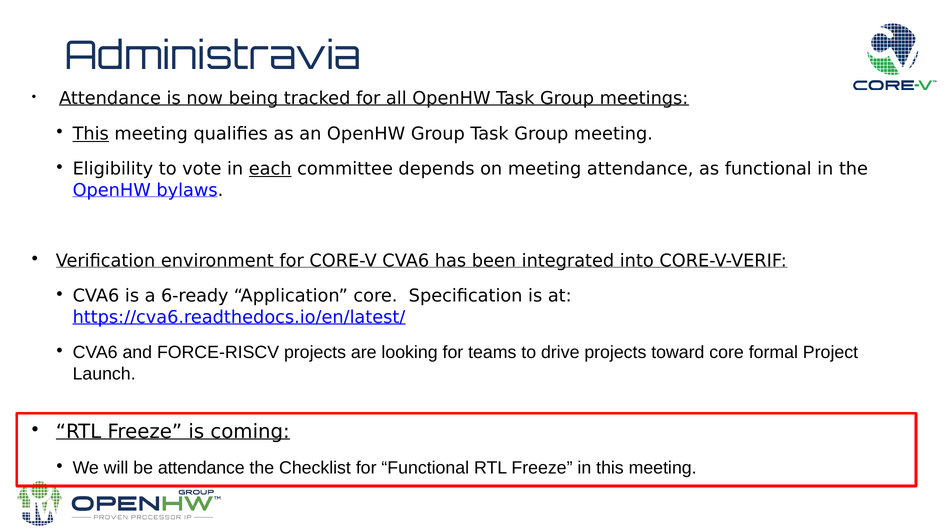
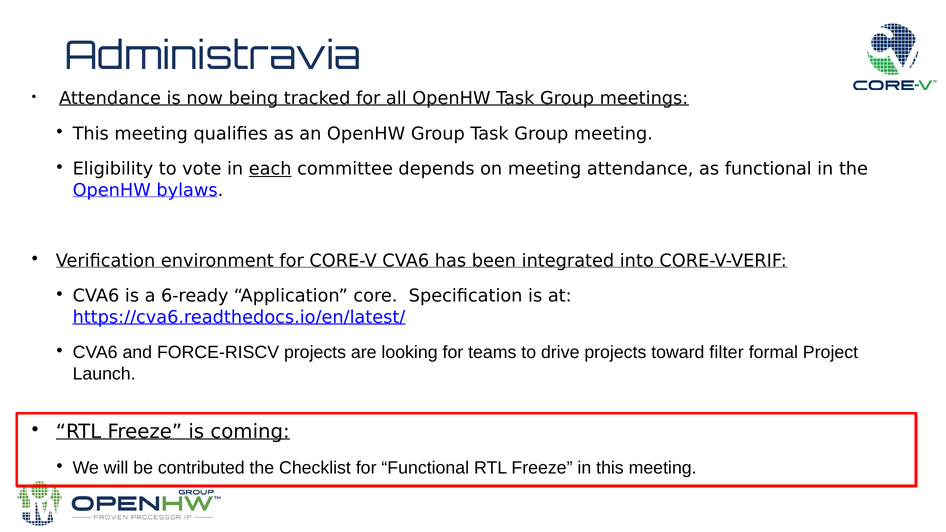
This underline: present -> none (91, 134)
toward core: core -> filter (727, 353)
be attendance: attendance -> contributed (201, 468)
